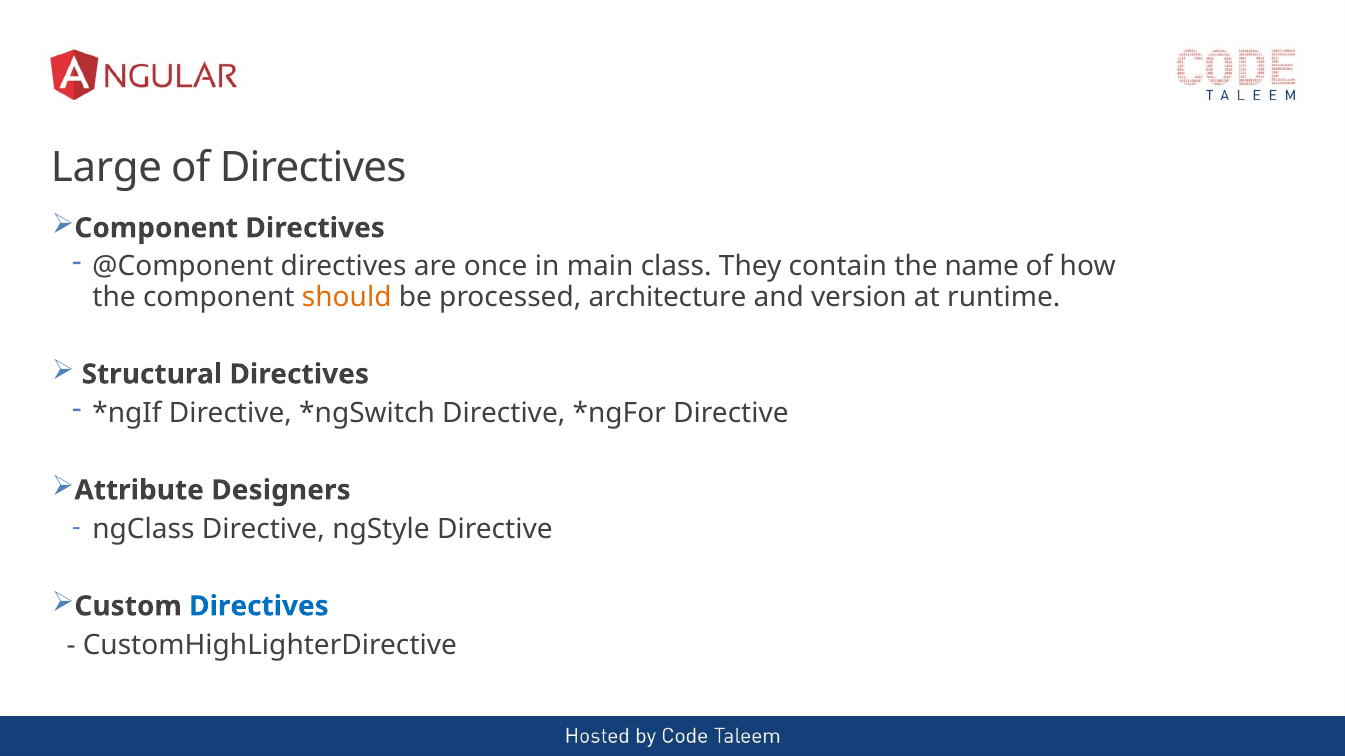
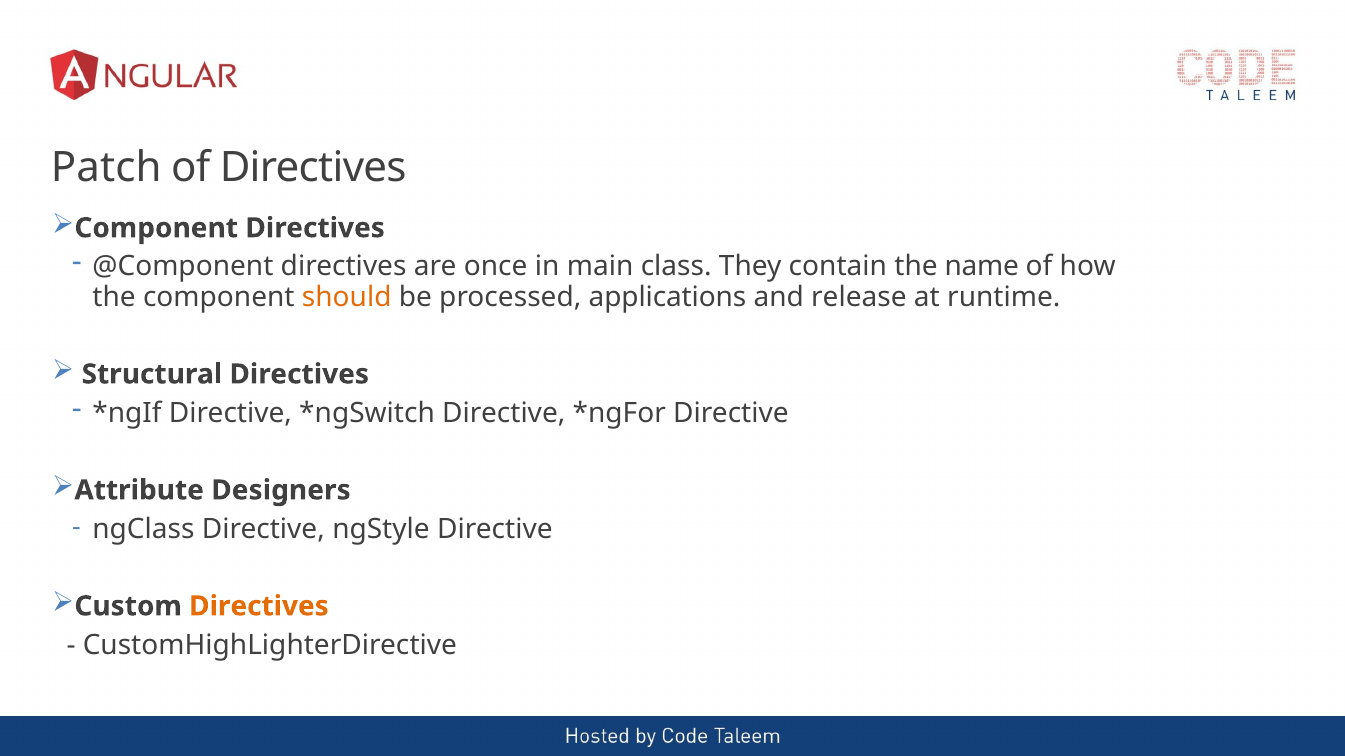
Large: Large -> Patch (106, 167)
architecture: architecture -> applications (667, 297)
version: version -> release (859, 297)
Directives colour: blue -> orange (259, 607)
